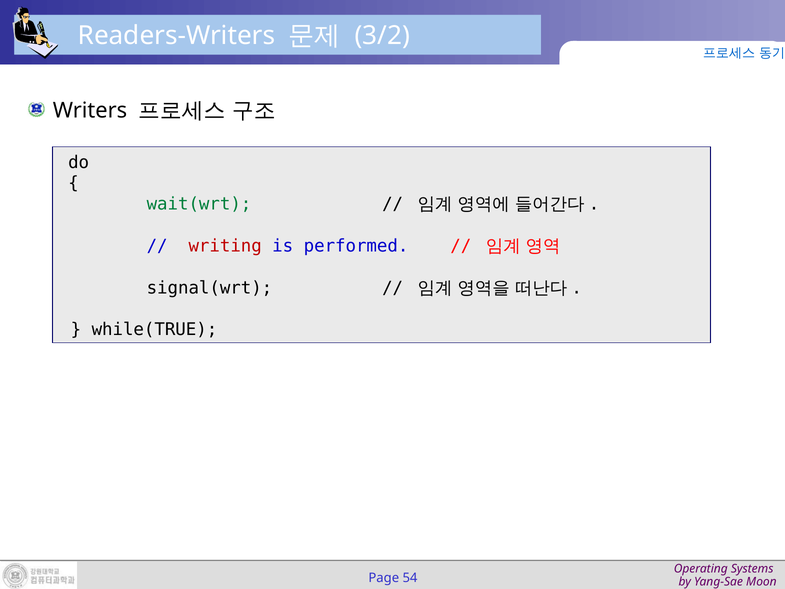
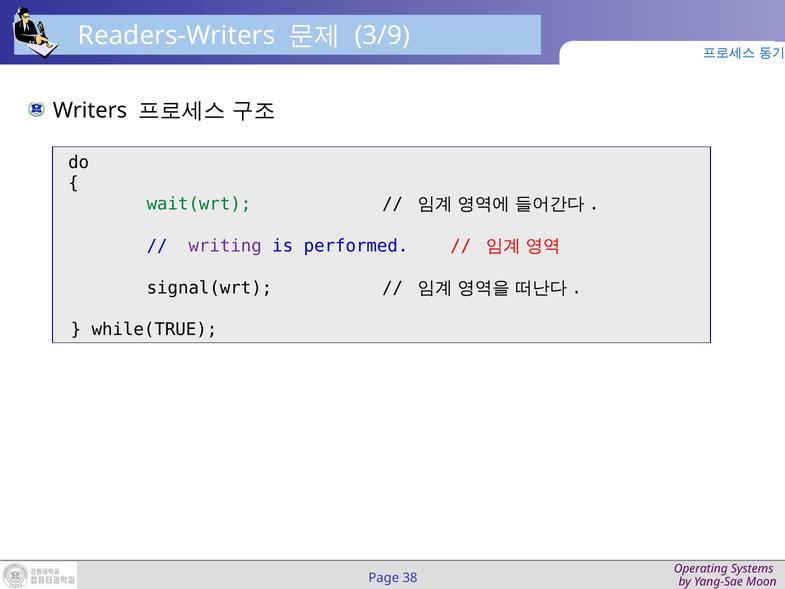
3/2: 3/2 -> 3/9 (382, 35)
writing colour: red -> purple (225, 246)
54: 54 -> 38 (410, 578)
